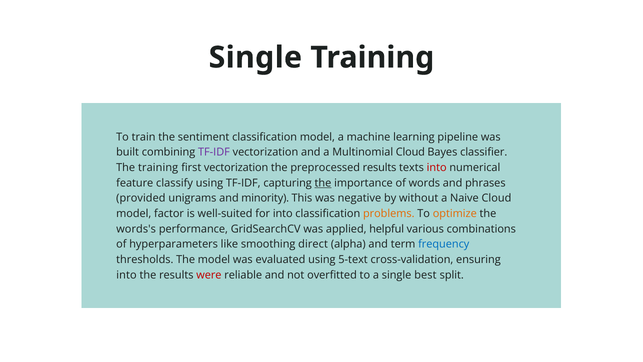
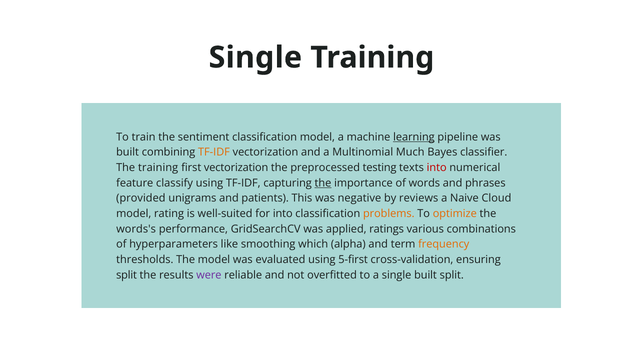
learning underline: none -> present (414, 137)
TF-IDF colour: purple -> orange (214, 152)
Multinomial Cloud: Cloud -> Much (410, 152)
preprocessed results: results -> testing (380, 168)
minority: minority -> patients (265, 198)
without: without -> reviews (419, 198)
factor: factor -> rating (169, 214)
helpful: helpful -> ratings (387, 229)
direct: direct -> which (313, 244)
frequency colour: blue -> orange (444, 244)
5-text: 5-text -> 5-first (353, 259)
into: into -> split (127, 275)
were colour: red -> purple (209, 275)
single best: best -> built (426, 275)
